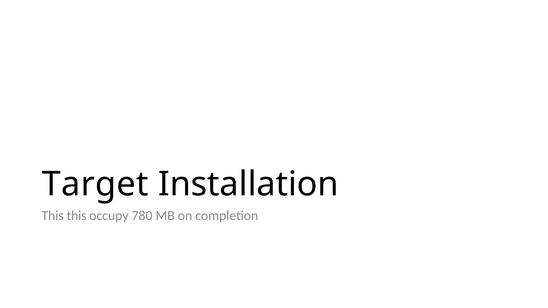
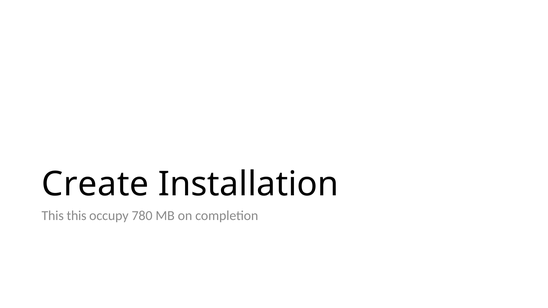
Target: Target -> Create (95, 184)
